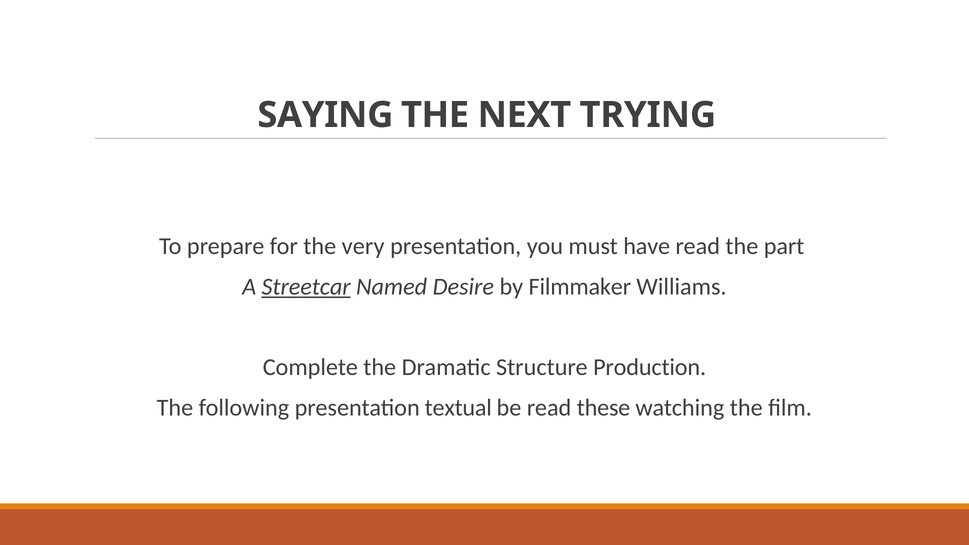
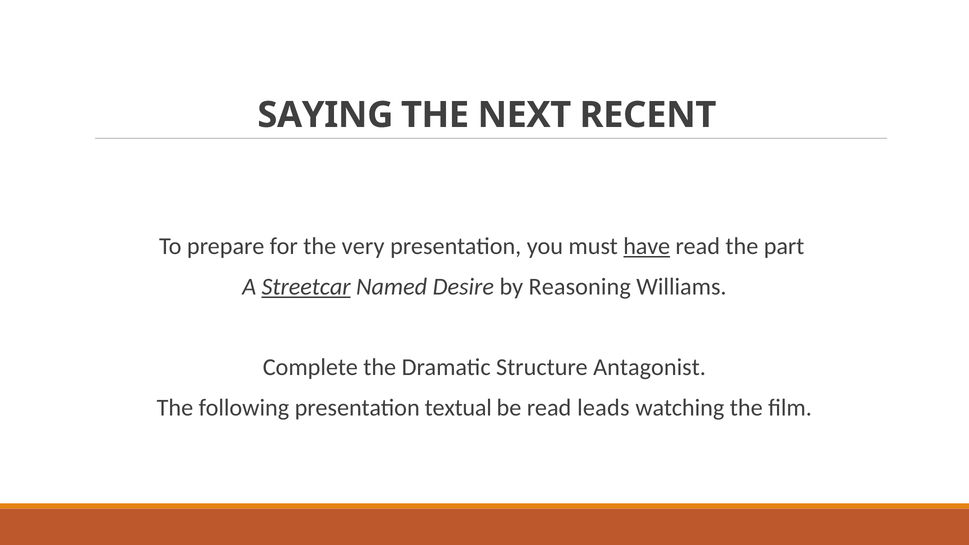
TRYING: TRYING -> RECENT (648, 115)
have underline: none -> present (647, 247)
Filmmaker: Filmmaker -> Reasoning (580, 287)
Production: Production -> Antagonist (650, 367)
these: these -> leads (603, 408)
